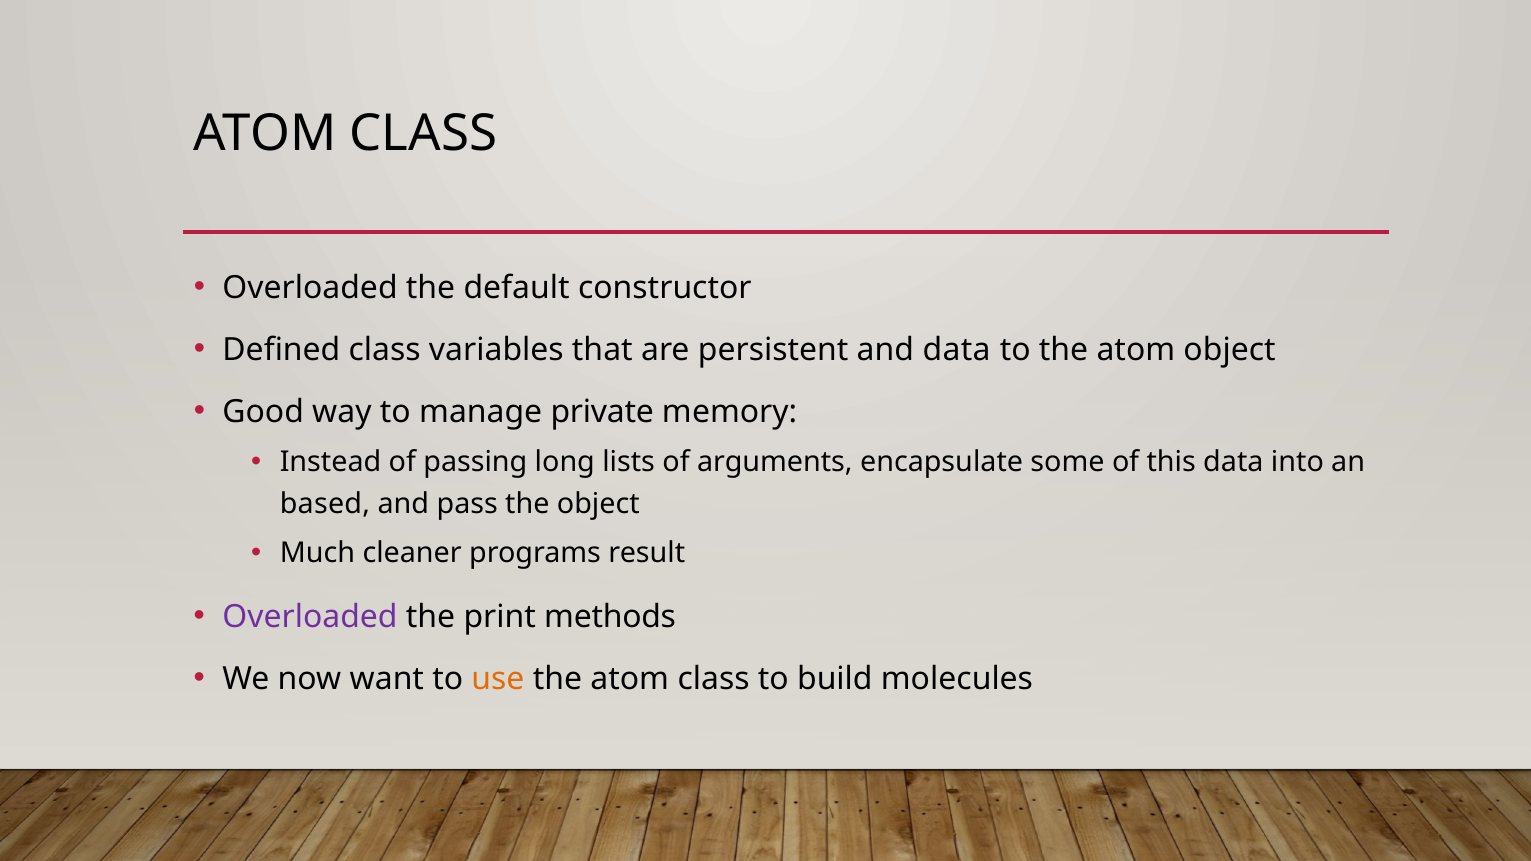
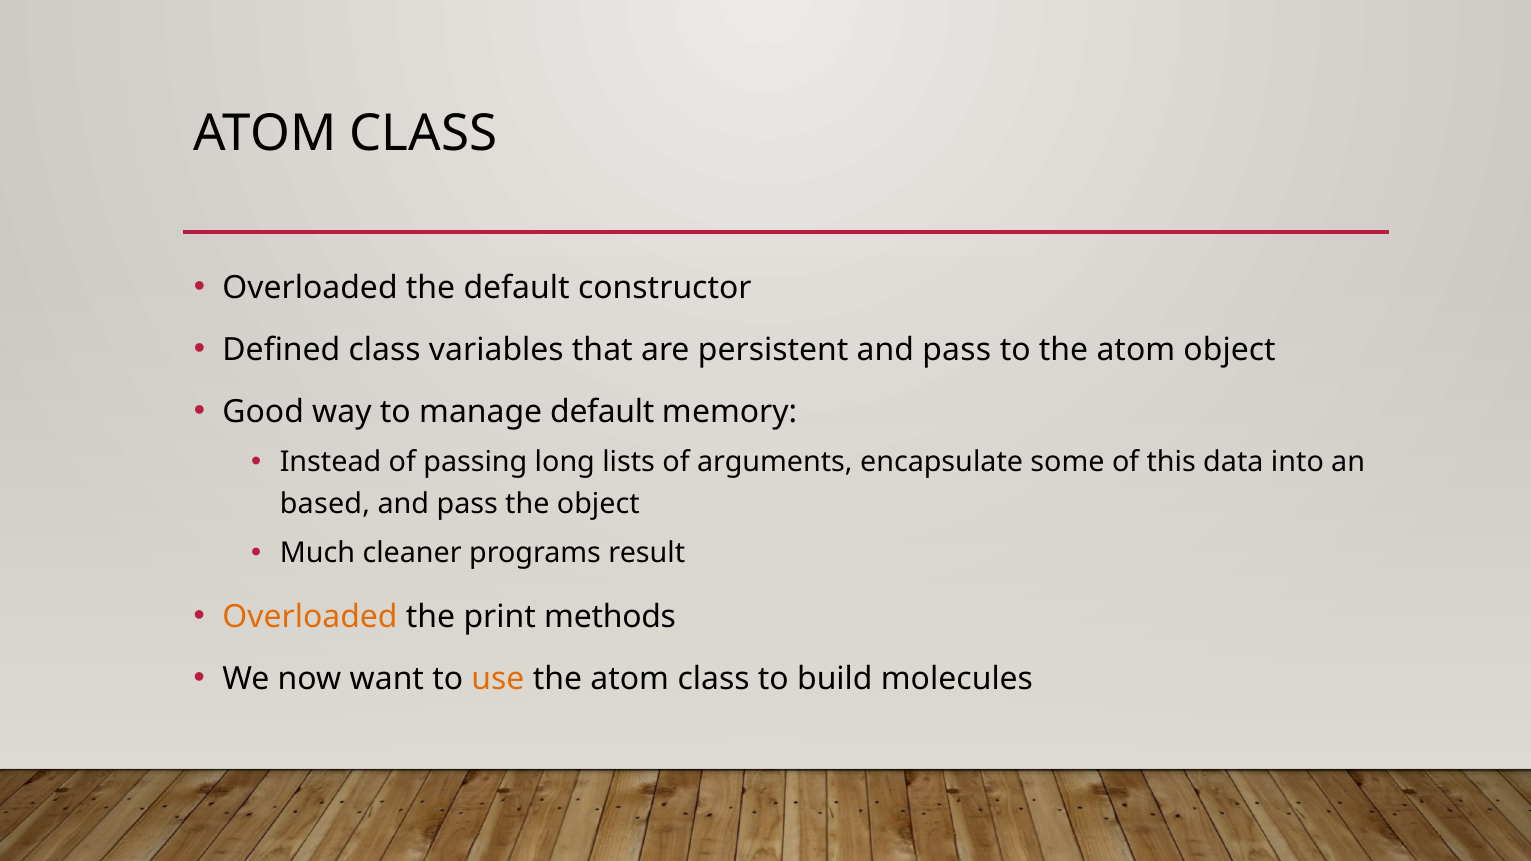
persistent and data: data -> pass (957, 350)
manage private: private -> default (602, 412)
Overloaded colour: purple -> orange (310, 617)
